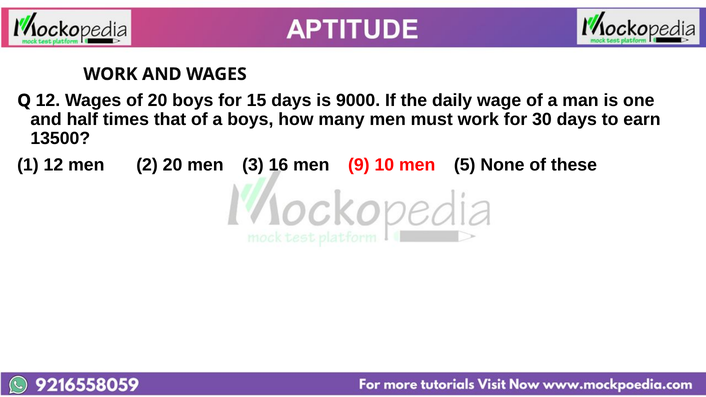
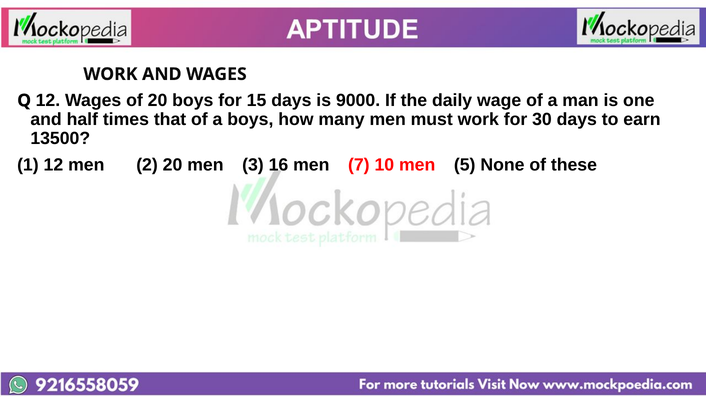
9: 9 -> 7 (359, 165)
